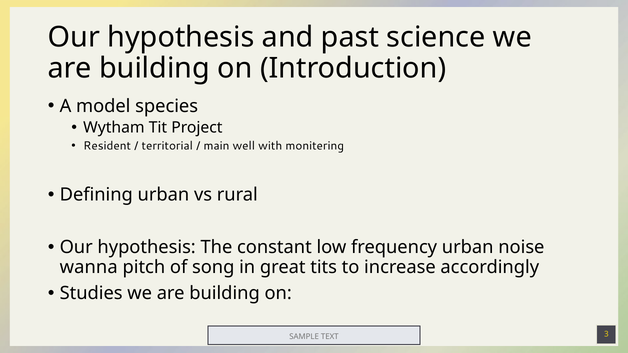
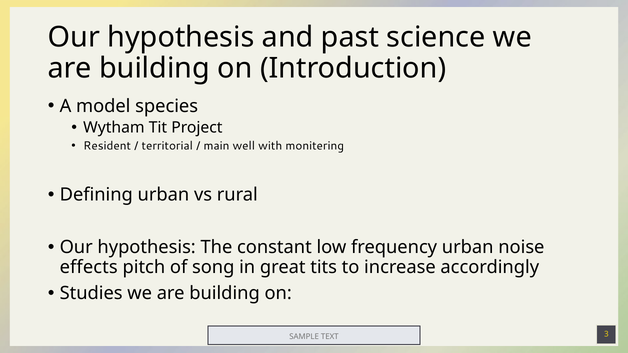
wanna: wanna -> effects (89, 267)
